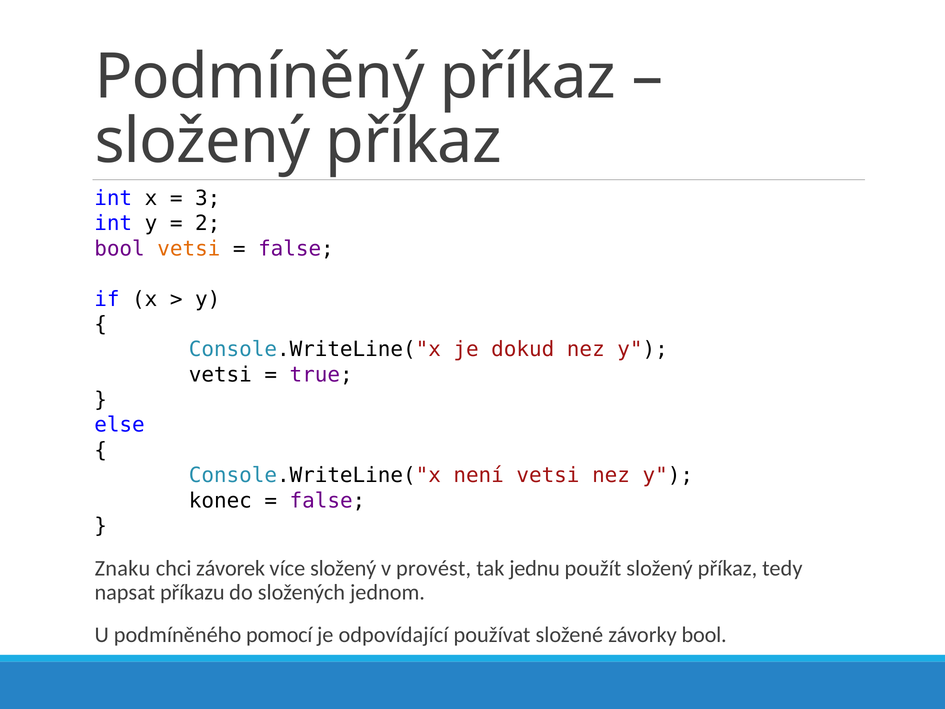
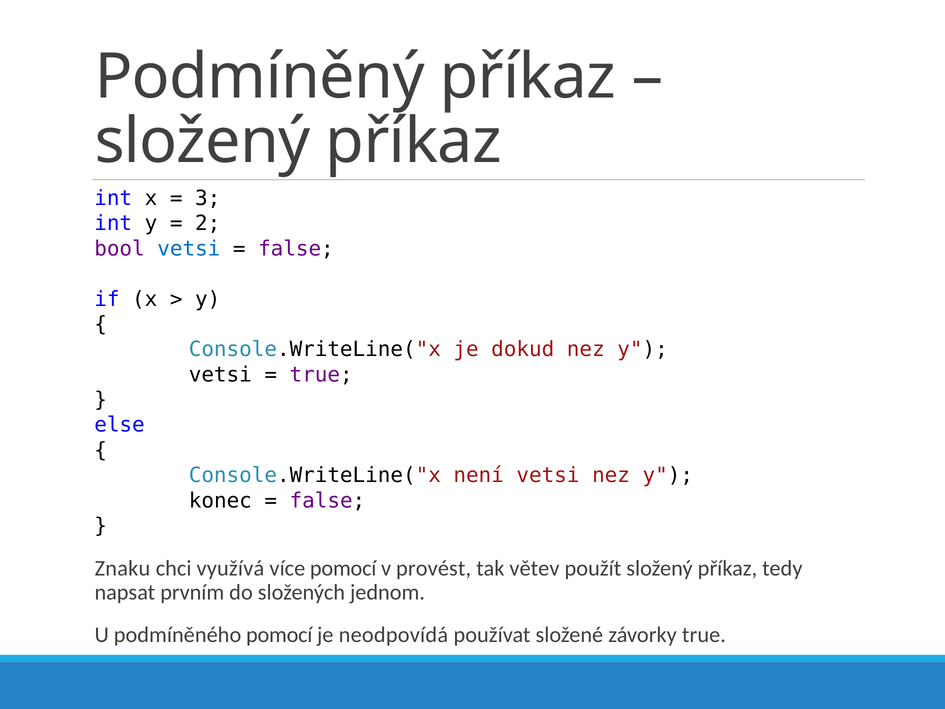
vetsi colour: orange -> blue (189, 249)
závorek: závorek -> využívá (230, 568)
více složený: složený -> pomocí (343, 568)
jednu: jednu -> větev (534, 568)
příkazu: příkazu -> prvním (192, 592)
odpovídající: odpovídající -> neodpovídá (393, 635)
závorky bool: bool -> true (704, 635)
